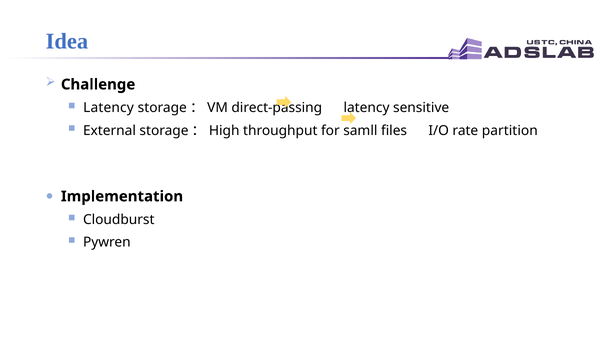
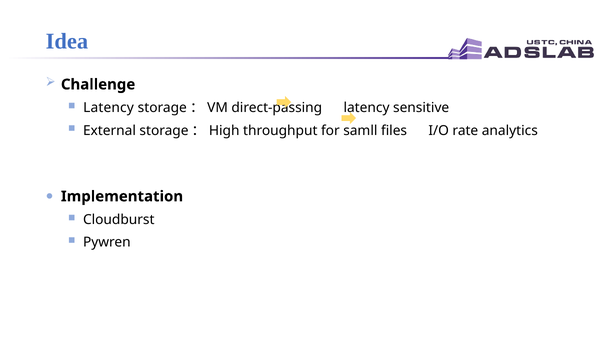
partition: partition -> analytics (510, 131)
